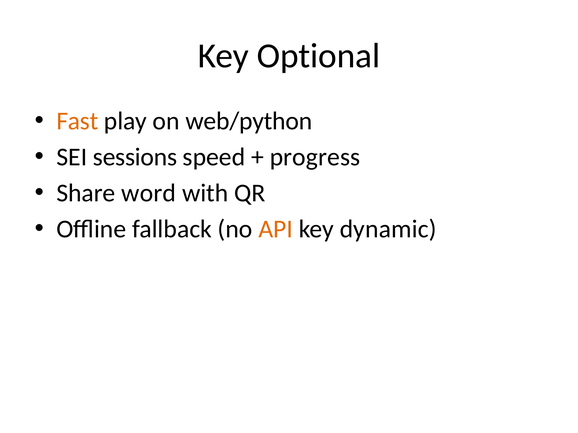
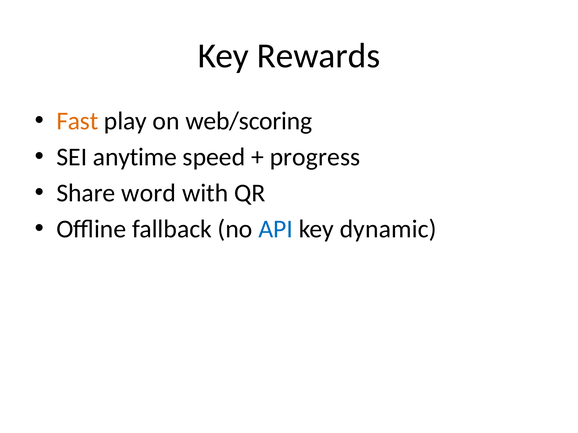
Optional: Optional -> Rewards (318, 56)
web/python: web/python -> web/scoring (249, 121)
sessions: sessions -> anytime (135, 157)
API colour: orange -> blue (276, 229)
